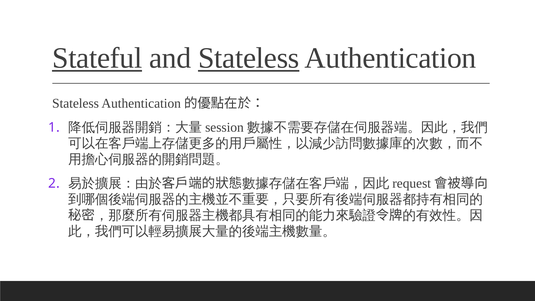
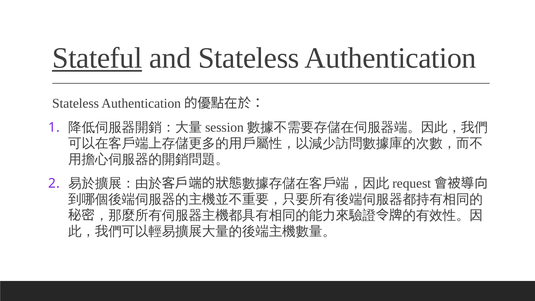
Stateless underline: present -> none (249, 58)
